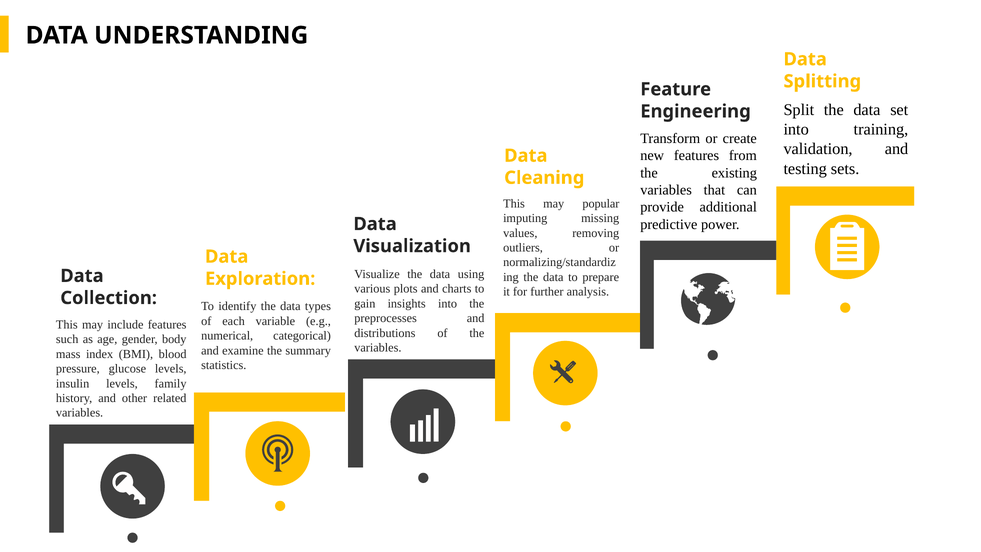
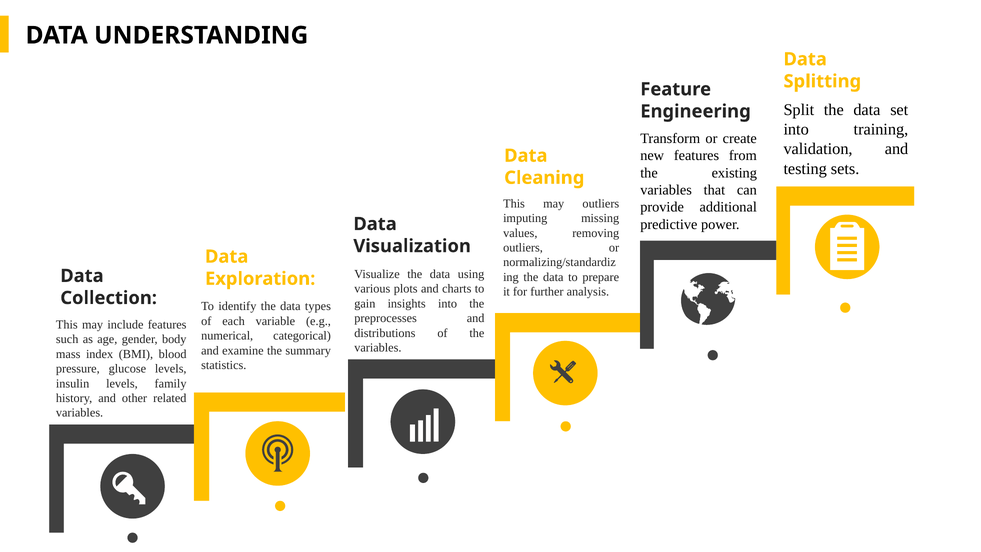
may popular: popular -> outliers (601, 203)
